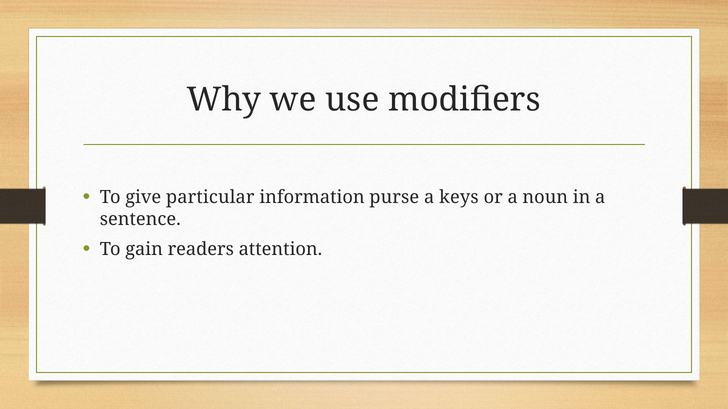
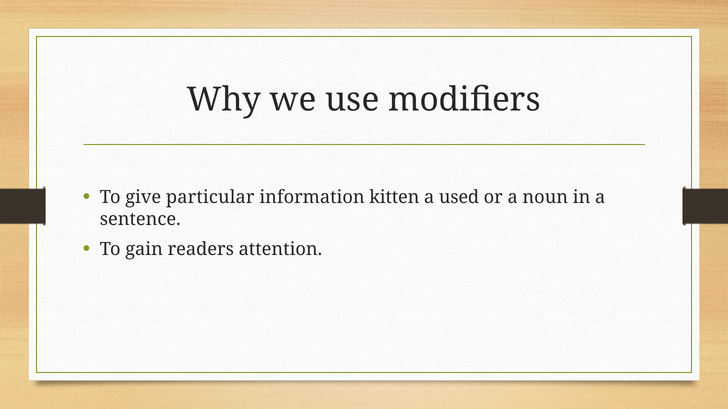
purse: purse -> kitten (394, 198)
keys: keys -> used (459, 198)
